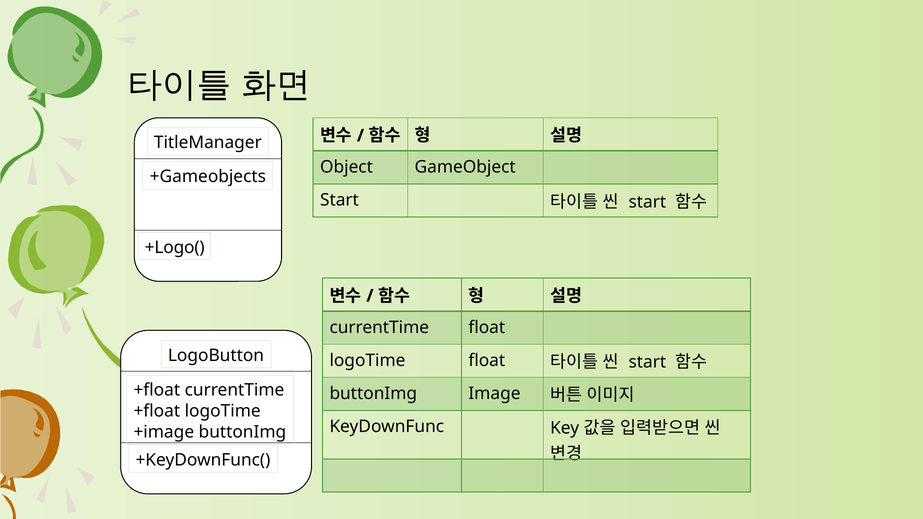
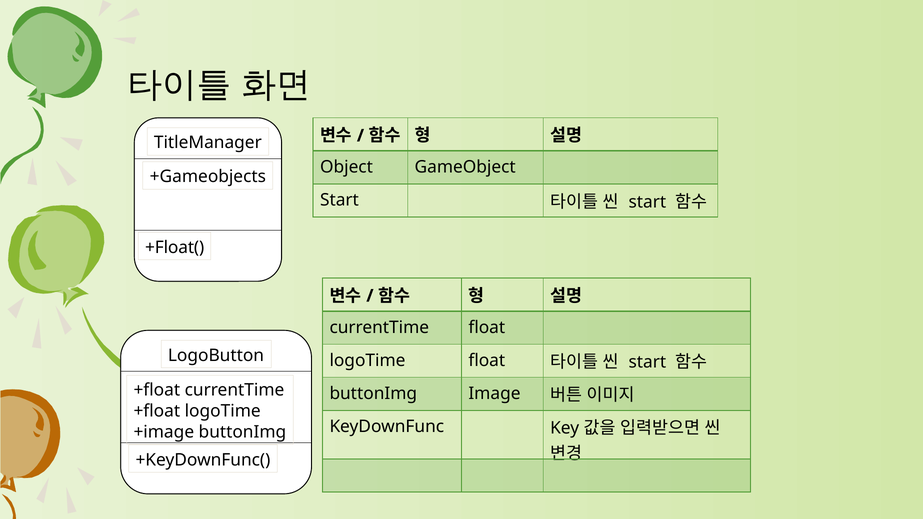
+Logo(: +Logo( -> +Float( (175, 248)
